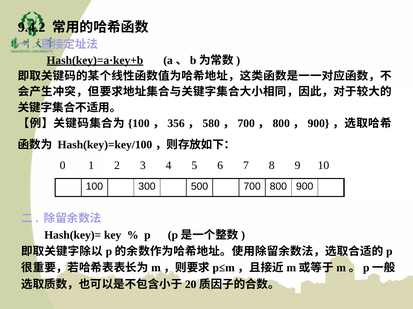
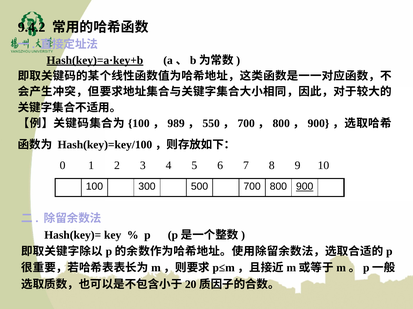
356: 356 -> 989 (176, 124)
580: 580 -> 550 (211, 124)
900 underline: none -> present (305, 187)
